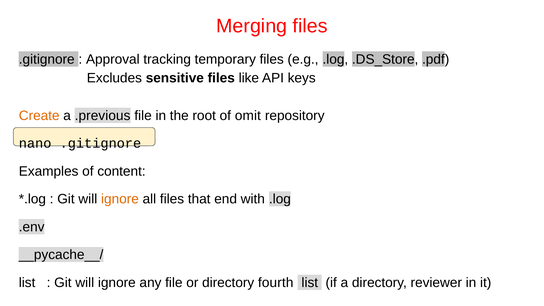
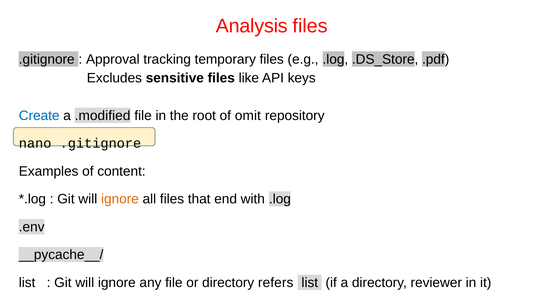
Merging: Merging -> Analysis (252, 26)
Create colour: orange -> blue (39, 116)
.previous: .previous -> .modified (103, 116)
fourth: fourth -> refers (276, 283)
